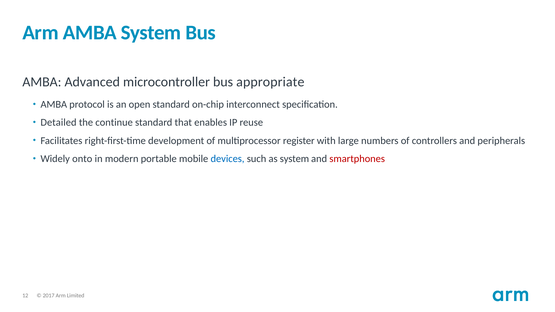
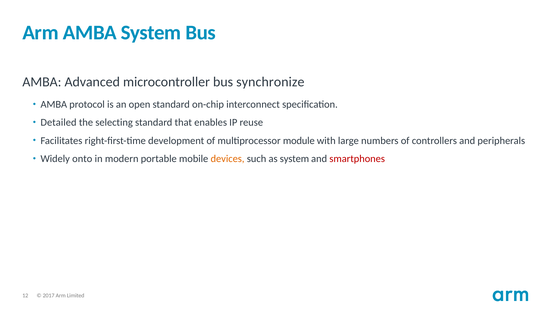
appropriate: appropriate -> synchronize (270, 82)
continue: continue -> selecting (114, 123)
register: register -> module (299, 141)
devices colour: blue -> orange (228, 159)
